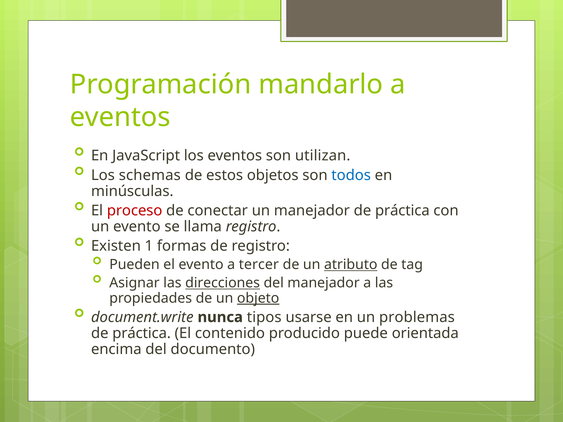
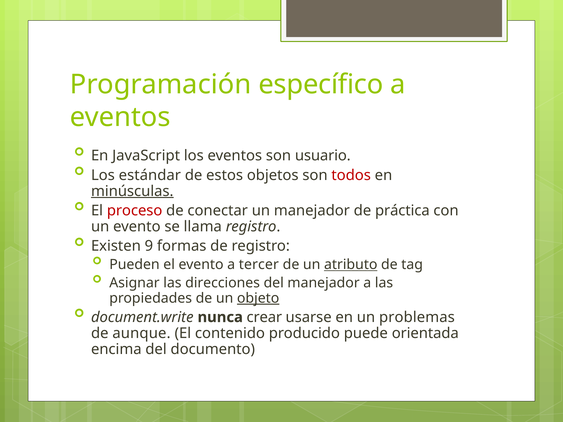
mandarlo: mandarlo -> específico (321, 84)
utilizan: utilizan -> usuario (323, 156)
schemas: schemas -> estándar (150, 175)
todos colour: blue -> red (351, 175)
minúsculas underline: none -> present (132, 191)
1: 1 -> 9 (149, 246)
direcciones underline: present -> none (223, 283)
tipos: tipos -> crear (264, 317)
práctica: práctica -> aunque (141, 333)
